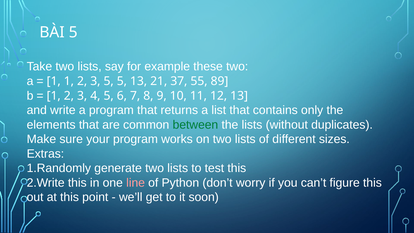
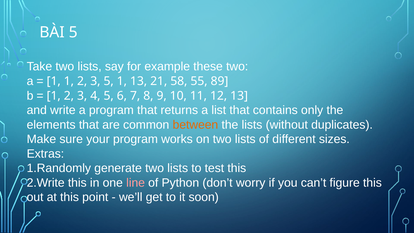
5 5: 5 -> 1 (122, 81)
37: 37 -> 58 (179, 81)
between colour: green -> orange (195, 125)
